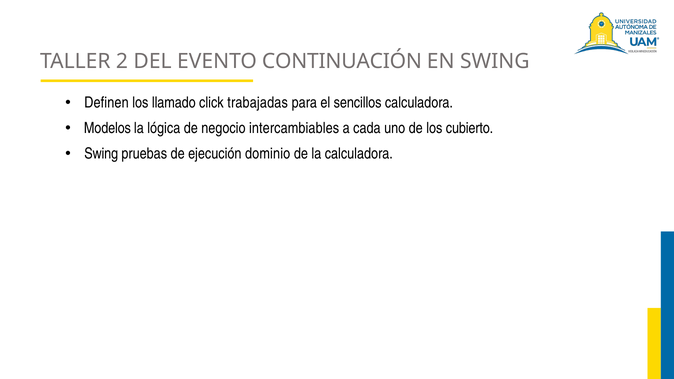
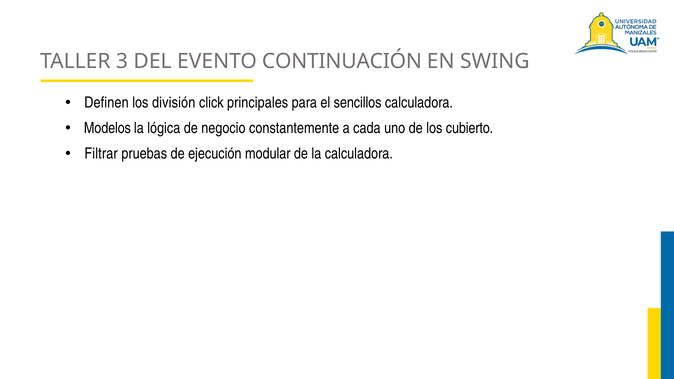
2: 2 -> 3 (122, 61)
llamado: llamado -> división (174, 103)
trabajadas: trabajadas -> principales (258, 103)
intercambiables: intercambiables -> constantemente (294, 128)
Swing: Swing -> Filtrar (101, 154)
dominio: dominio -> modular (268, 154)
